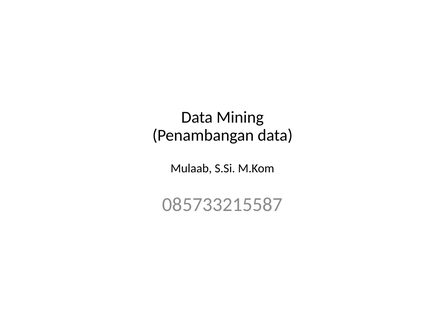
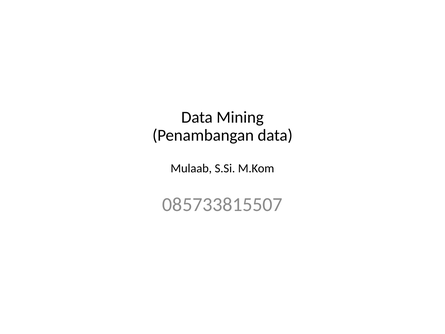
085733215587: 085733215587 -> 085733815507 (222, 205)
